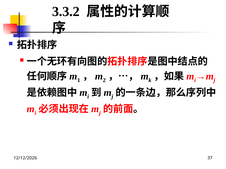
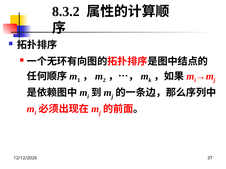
3.3.2: 3.3.2 -> 8.3.2 (66, 12)
